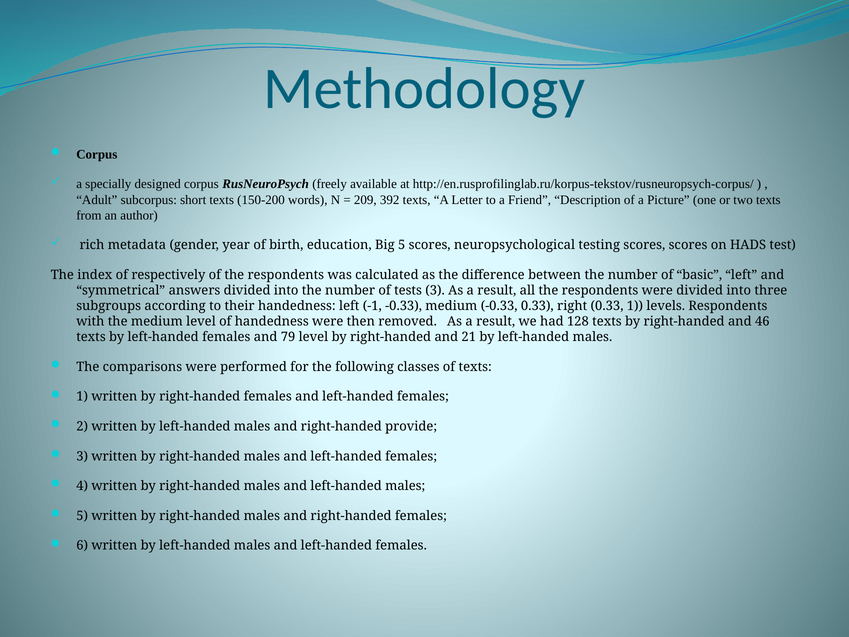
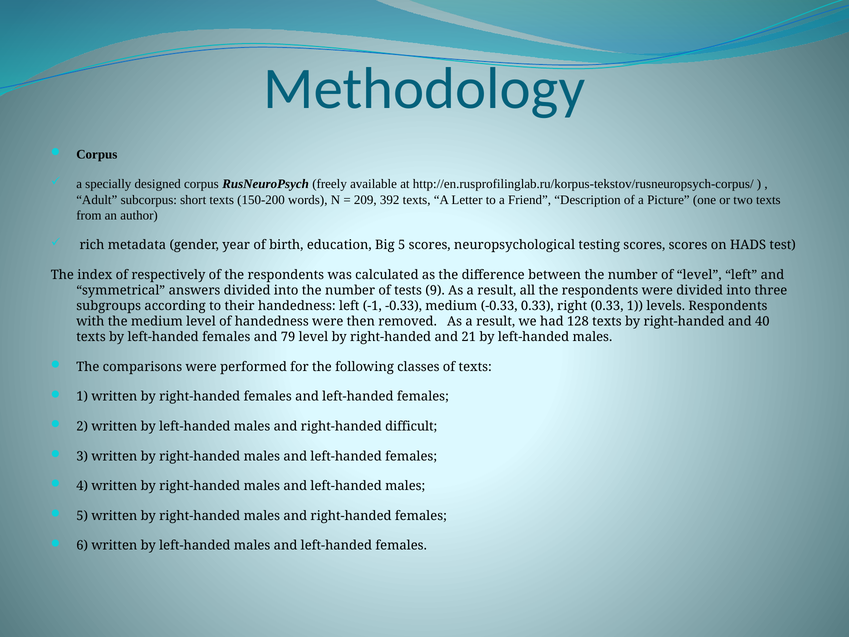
of basic: basic -> level (699, 275)
tests 3: 3 -> 9 (435, 290)
46: 46 -> 40 (762, 321)
provide: provide -> difficult (411, 426)
